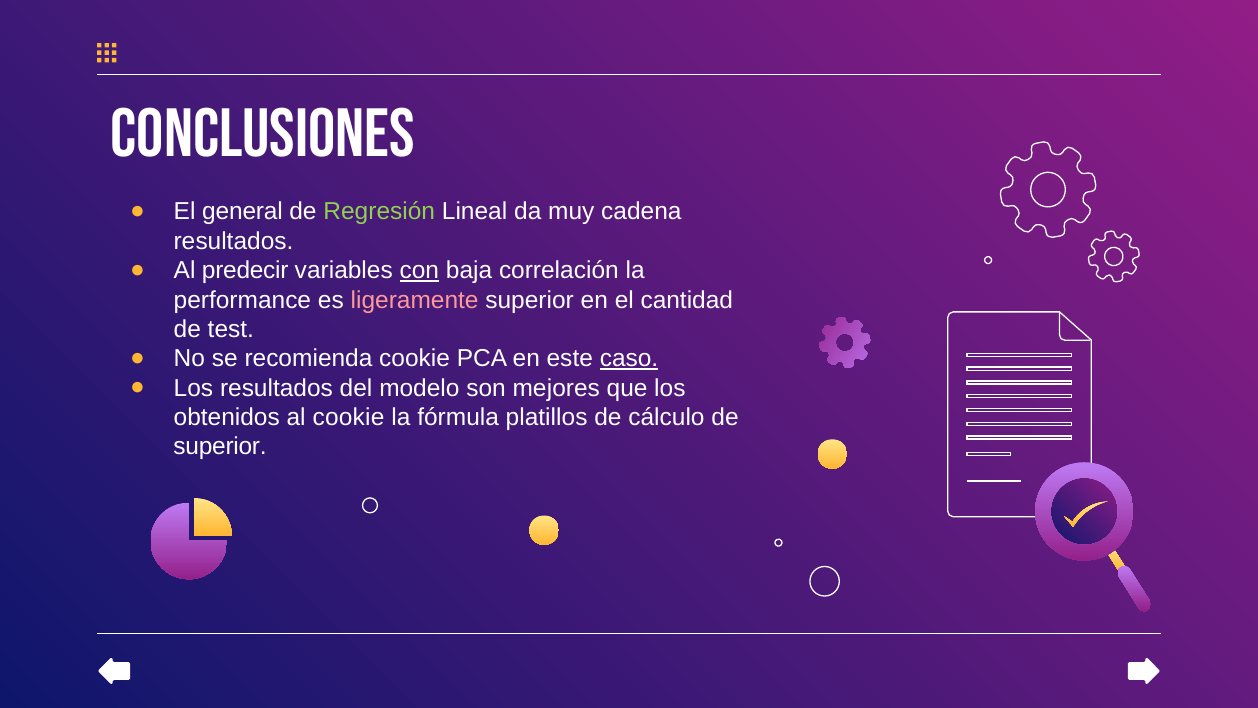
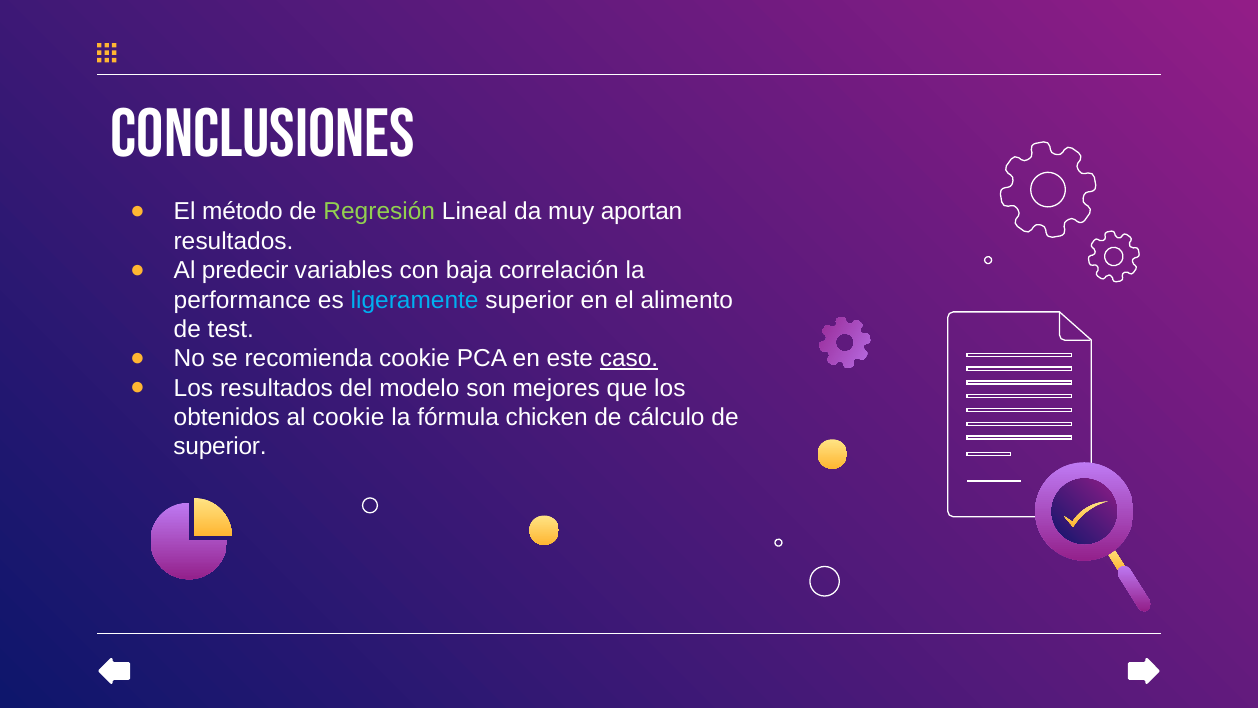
general: general -> método (243, 212)
cadena: cadena -> aportan (641, 212)
con underline: present -> none (419, 270)
ligeramente colour: pink -> light blue (415, 300)
cantidad: cantidad -> alimento (687, 300)
platillos: platillos -> chicken (547, 417)
